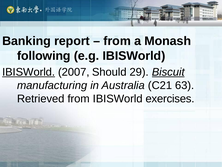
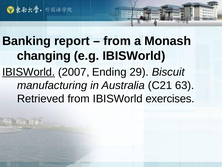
following: following -> changing (44, 56)
Should: Should -> Ending (109, 72)
Biscuit underline: present -> none (168, 72)
